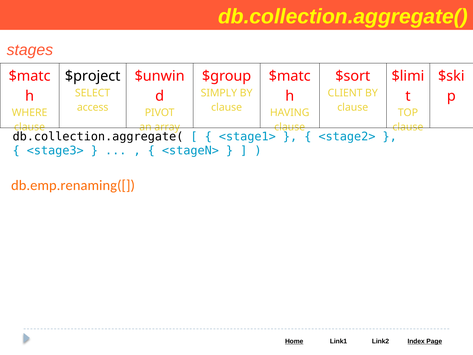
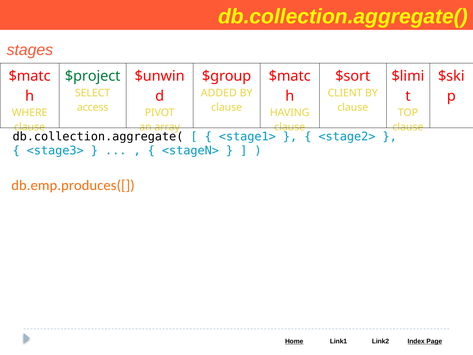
$project colour: black -> green (93, 76)
SIMPLY: SIMPLY -> ADDED (219, 93)
db.emp.renaming([: db.emp.renaming([ -> db.emp.produces([ (73, 185)
